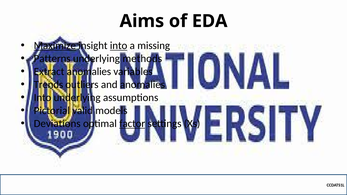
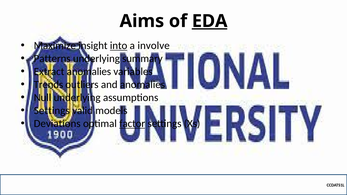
EDA underline: none -> present (210, 21)
Maximize underline: present -> none (55, 46)
missing: missing -> involve (154, 46)
methods: methods -> summary (142, 59)
Into: Into -> Null (43, 98)
Pictorial: Pictorial -> Settings (52, 111)
